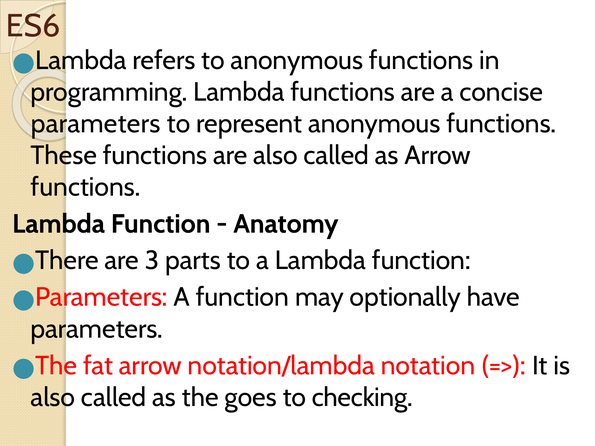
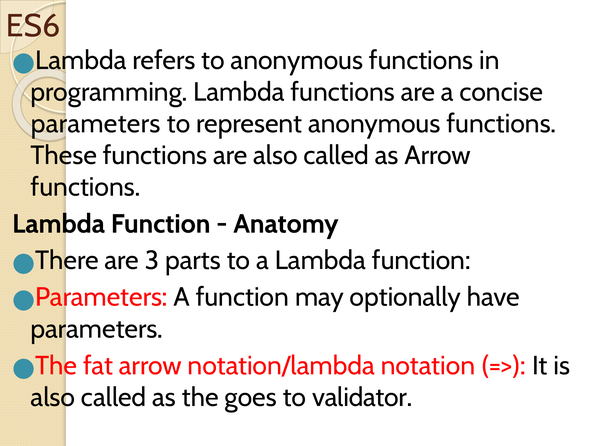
checking: checking -> validator (362, 398)
